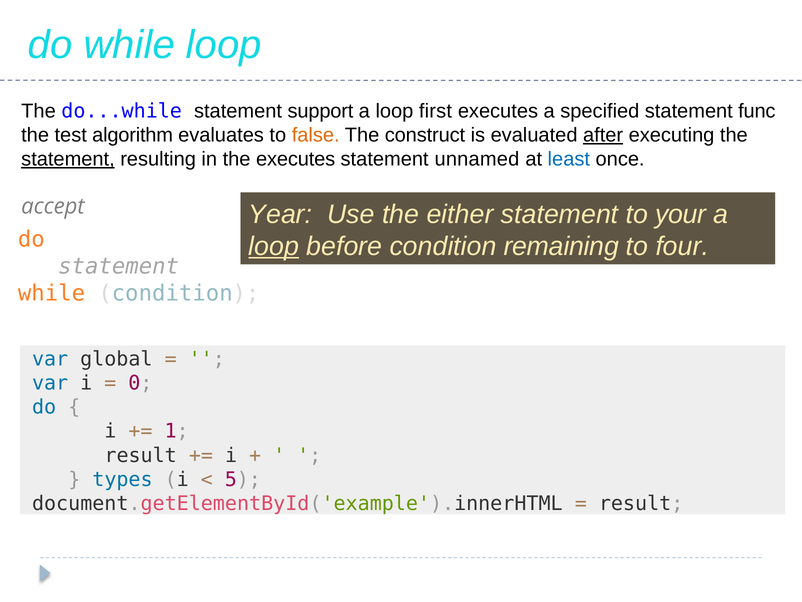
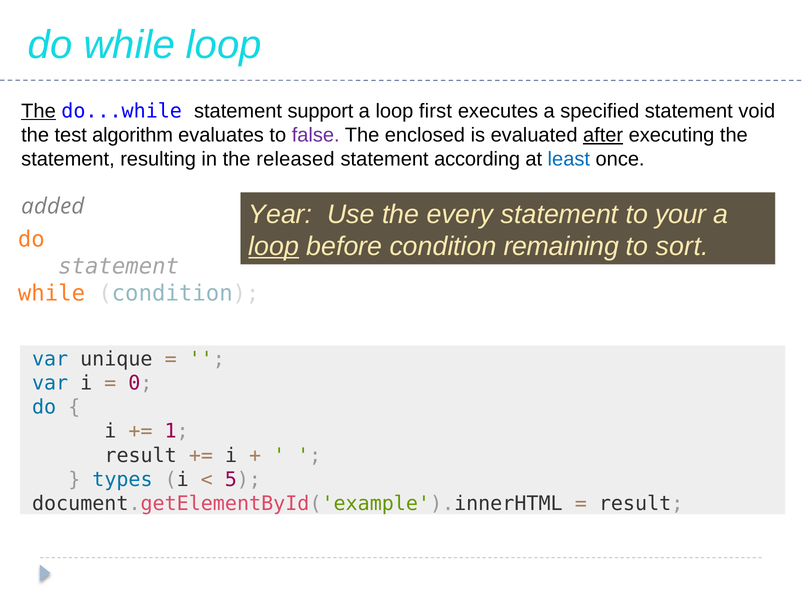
The underline: none -> present (39, 111)
func: func -> void (757, 111)
false colour: orange -> purple (316, 135)
construct: construct -> enclosed (425, 135)
statement underline: present -> none (68, 159)
the executes: executes -> released (295, 159)
unnamed: unnamed -> according (477, 159)
accept: accept -> added (53, 206)
either: either -> every (460, 214)
four: four -> sort (682, 246)
global: global -> unique (116, 359)
